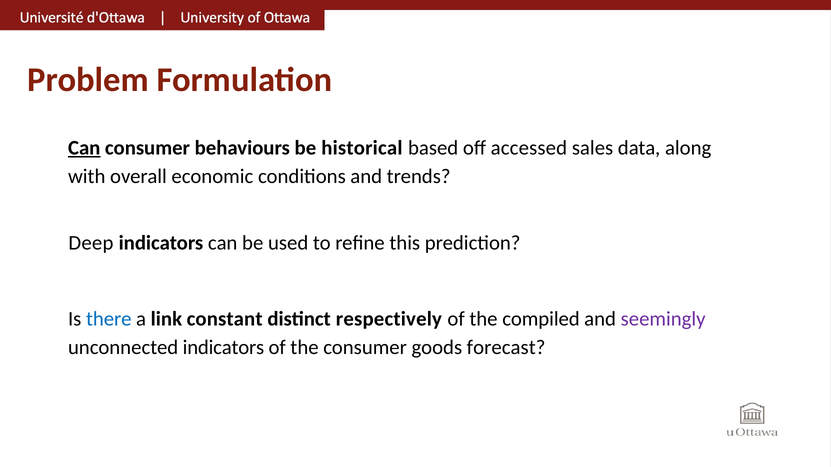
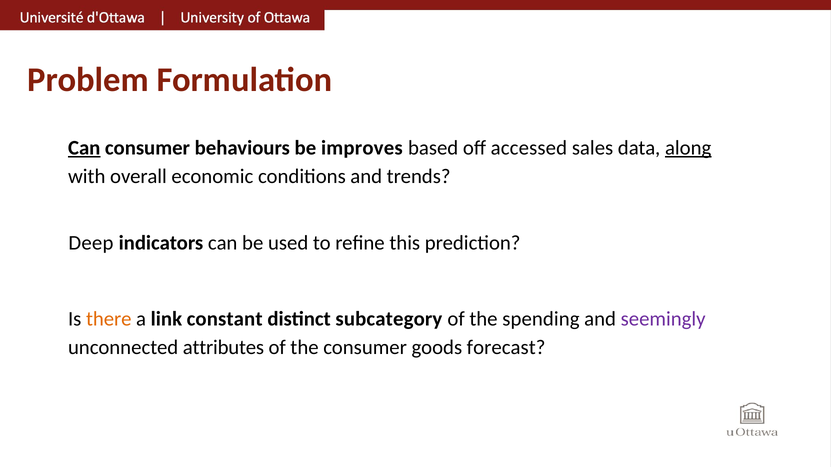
historical: historical -> improves (362, 148)
along underline: none -> present (688, 148)
there colour: blue -> orange (109, 319)
respectively: respectively -> subcategory (389, 319)
compiled: compiled -> spending (541, 319)
unconnected indicators: indicators -> attributes (223, 348)
